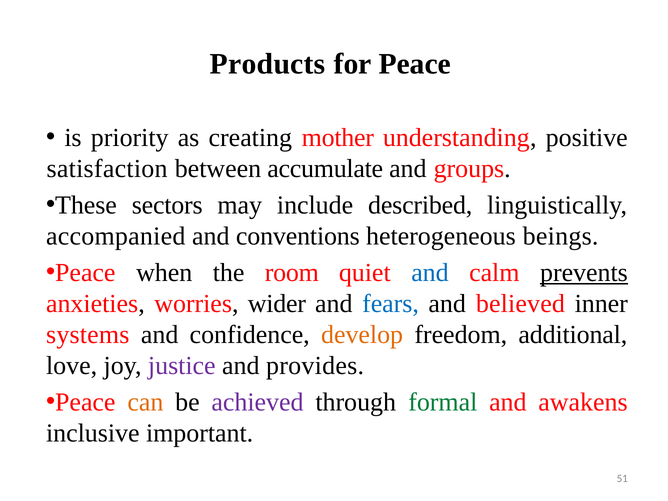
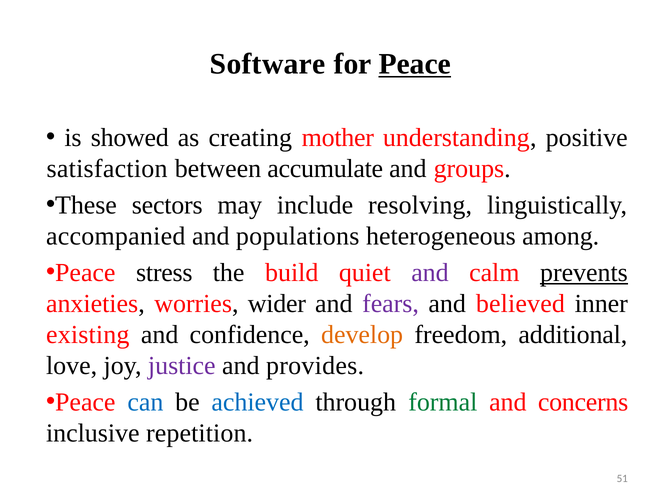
Products: Products -> Software (268, 64)
Peace underline: none -> present (415, 64)
priority: priority -> showed (130, 138)
described: described -> resolving (420, 205)
conventions: conventions -> populations (298, 236)
beings: beings -> among (561, 236)
when: when -> stress (164, 272)
room: room -> build (292, 272)
and colour: blue -> purple (430, 272)
fears colour: blue -> purple (391, 304)
systems: systems -> existing (88, 335)
can colour: orange -> blue (145, 402)
achieved colour: purple -> blue (257, 402)
awakens: awakens -> concerns (583, 402)
important: important -> repetition (200, 433)
